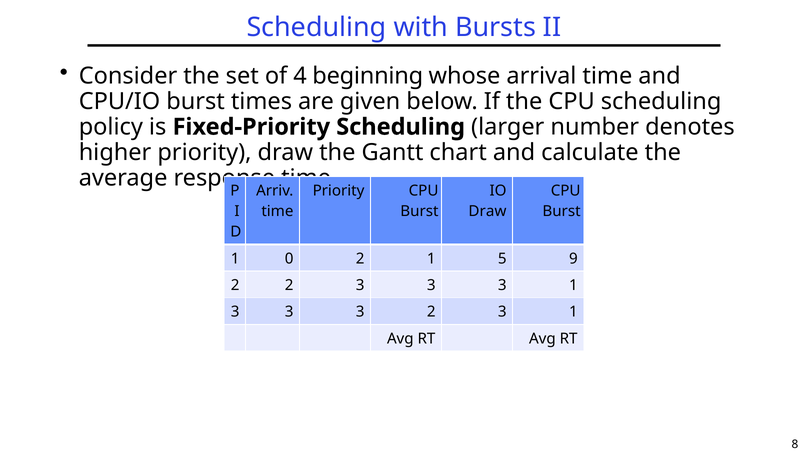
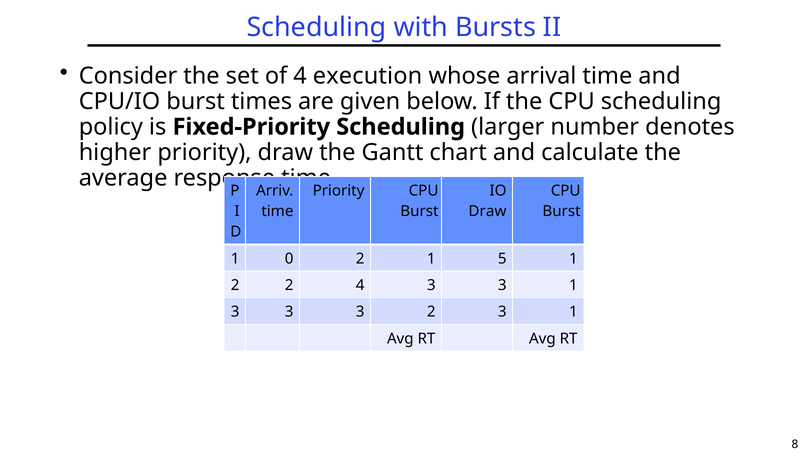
beginning: beginning -> execution (368, 76)
5 9: 9 -> 1 (573, 259)
2 2 3: 3 -> 4 (360, 286)
